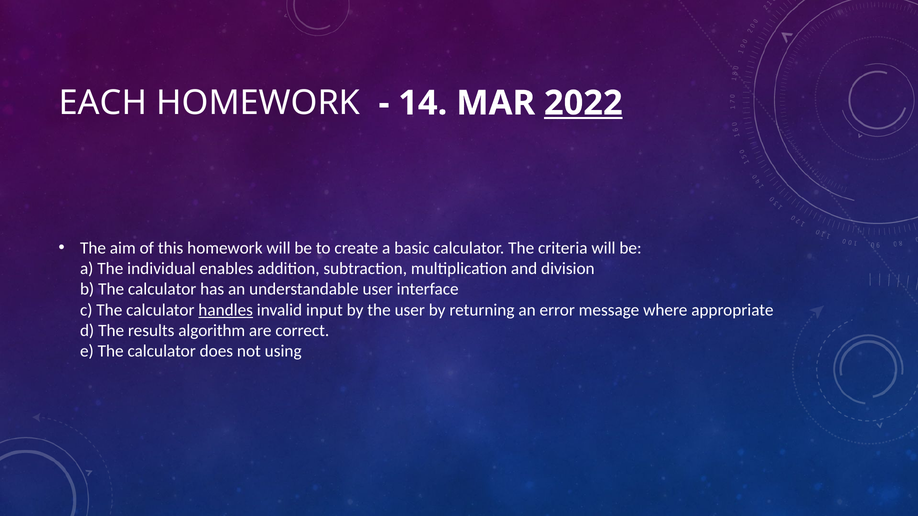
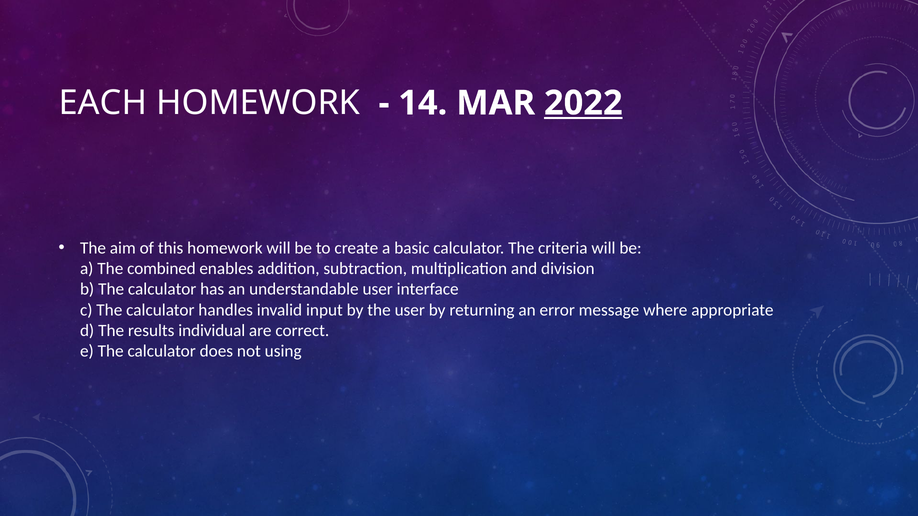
individual: individual -> combined (161, 269)
handles underline: present -> none (226, 310)
algorithm: algorithm -> individual (212, 331)
